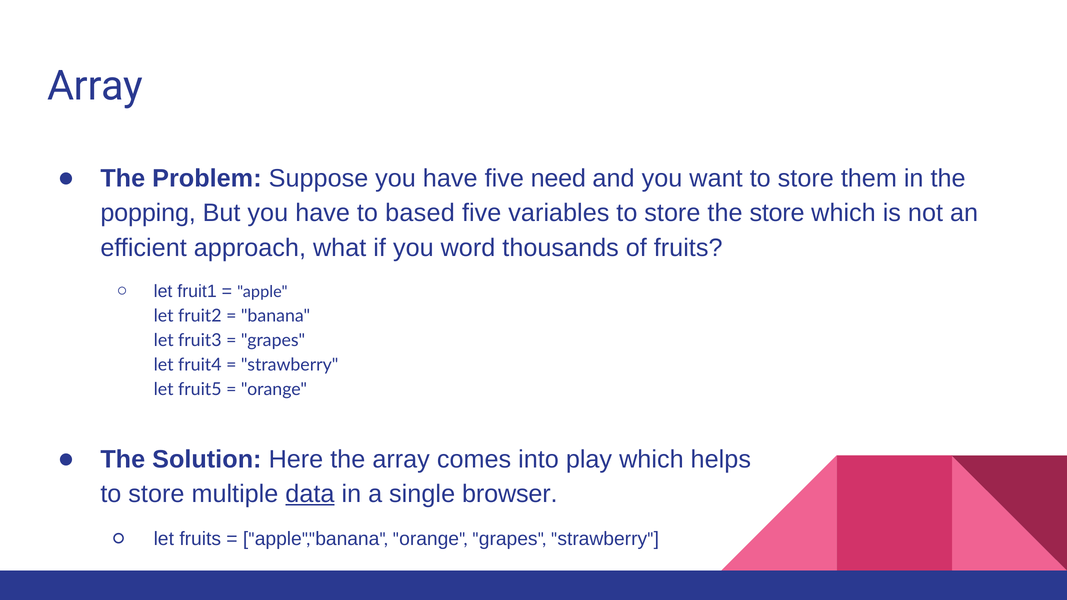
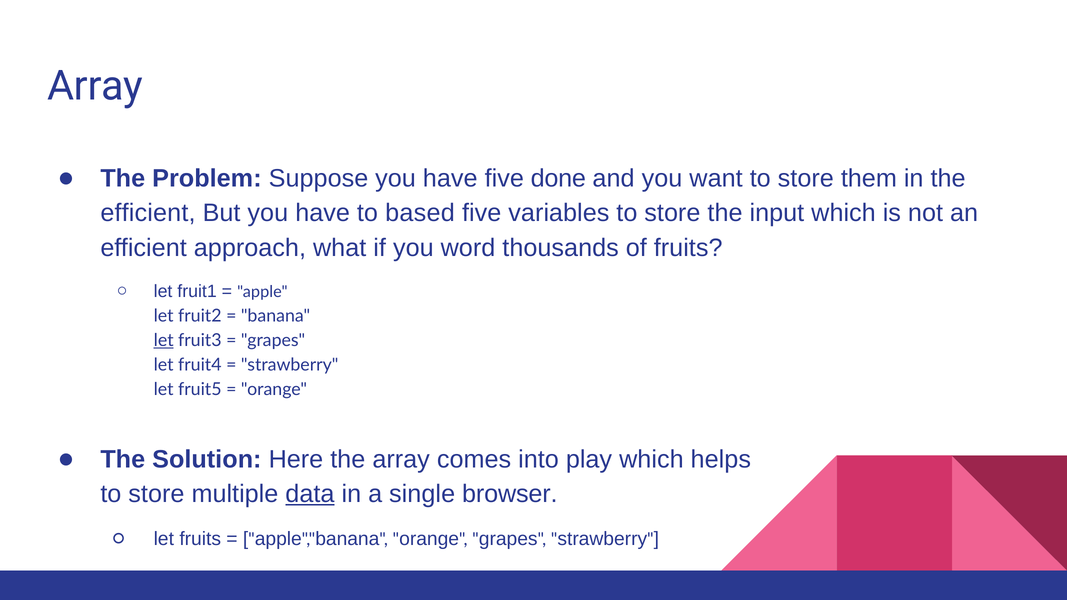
need: need -> done (558, 178)
popping: popping -> efficient (148, 213)
the store: store -> input (777, 213)
let underline: none -> present (164, 340)
